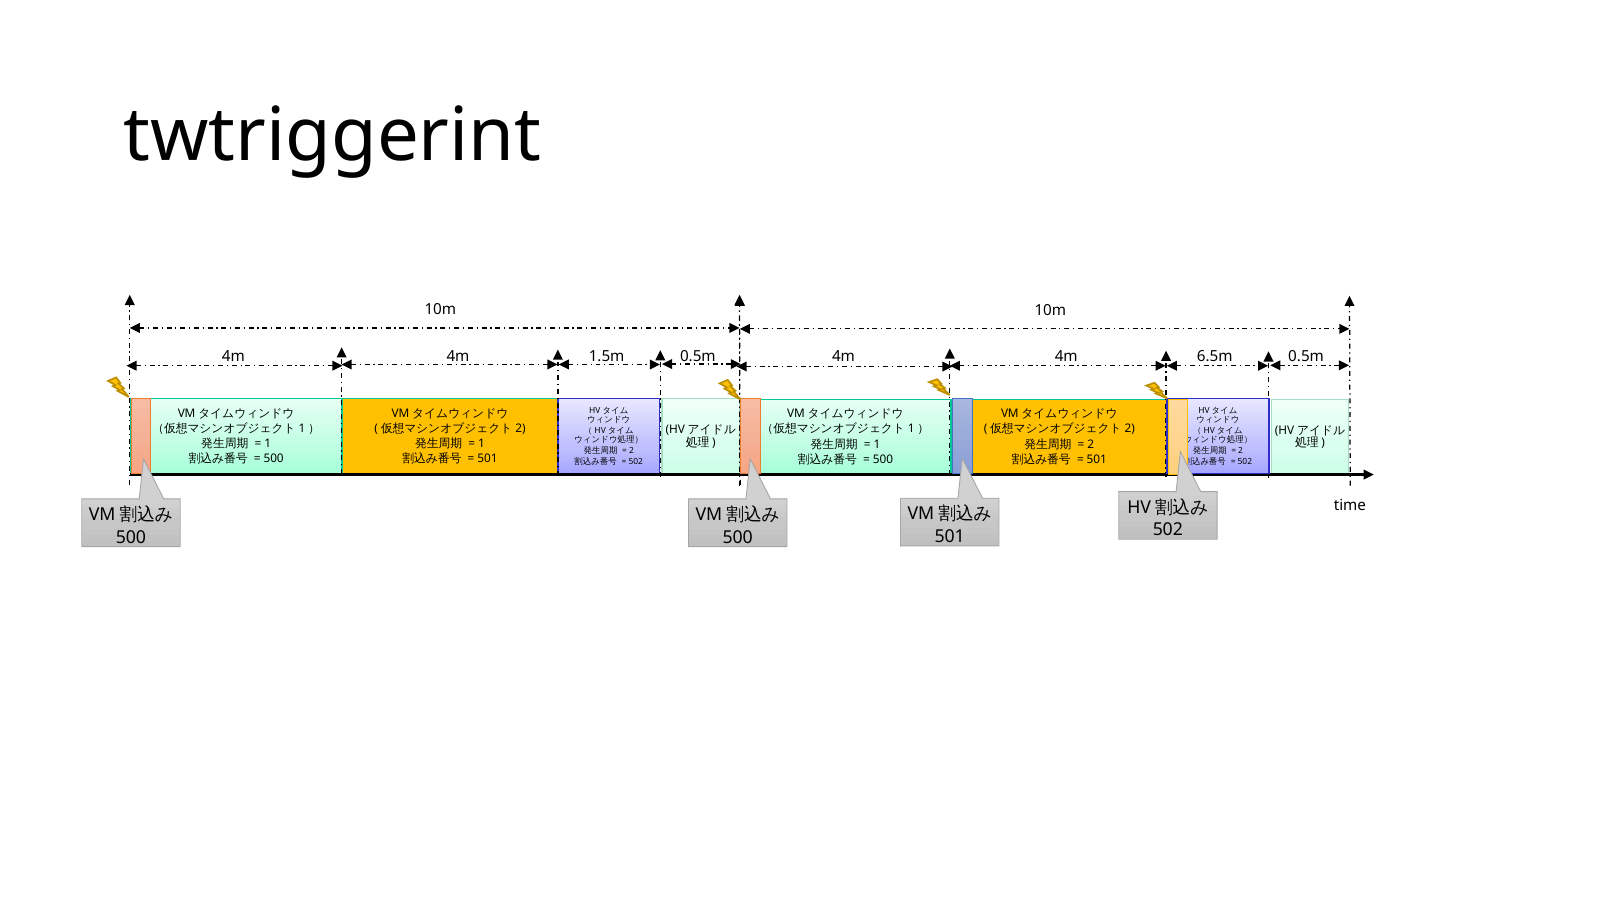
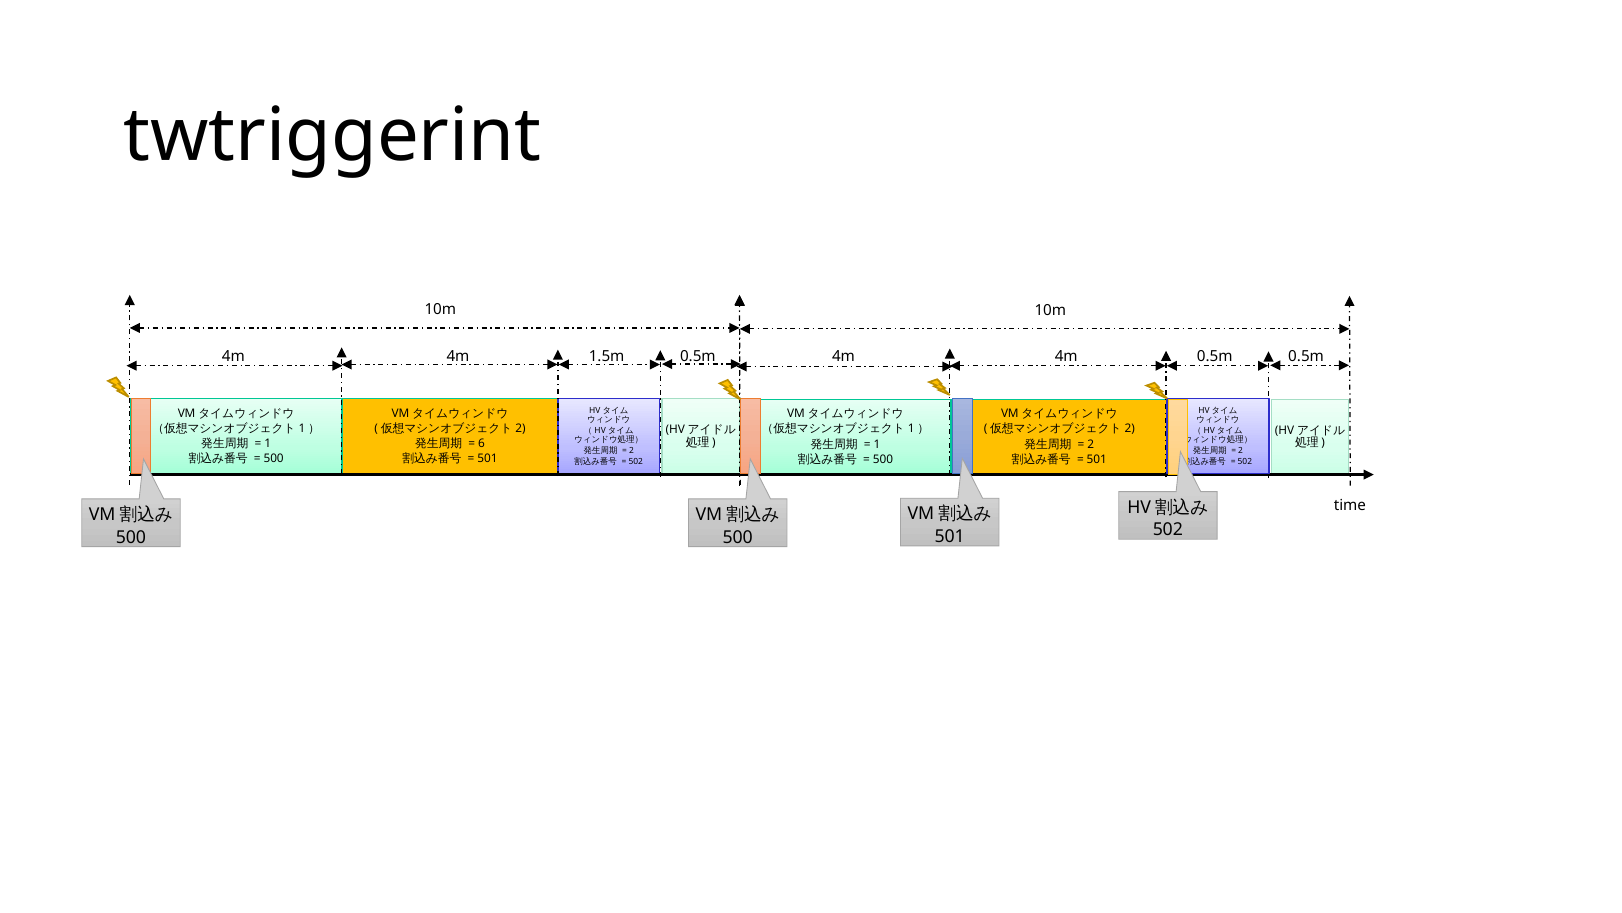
6.5m: 6.5m -> 0.5m (1215, 356)
1: 1 -> 6 (482, 444)
